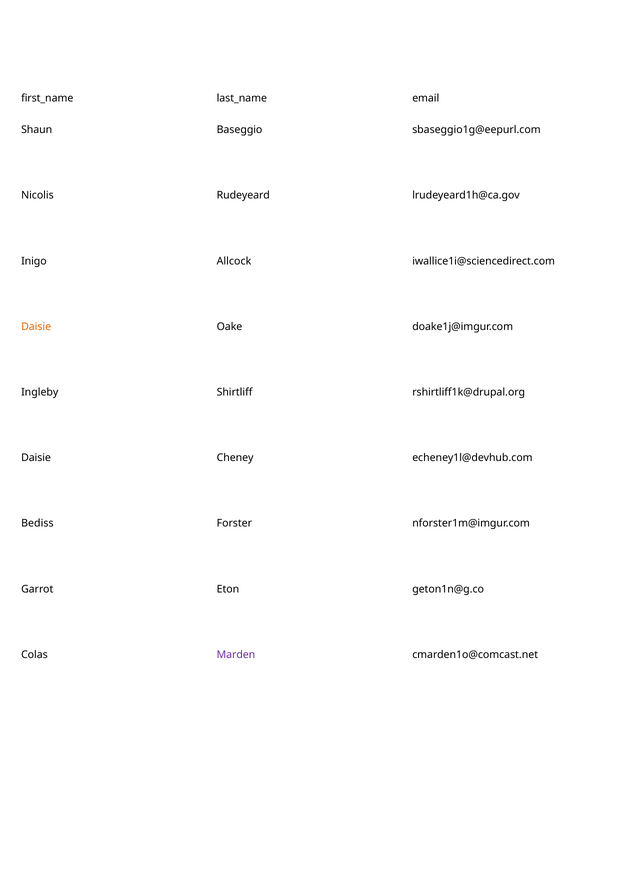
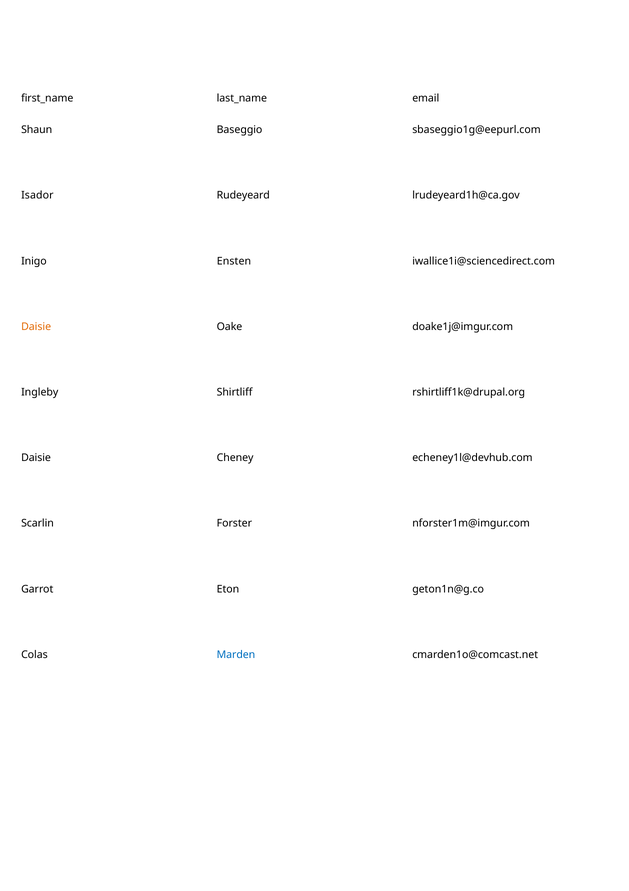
Nicolis: Nicolis -> Isador (37, 195)
Allcock: Allcock -> Ensten (234, 261)
Bediss: Bediss -> Scarlin (37, 523)
Marden colour: purple -> blue (236, 654)
